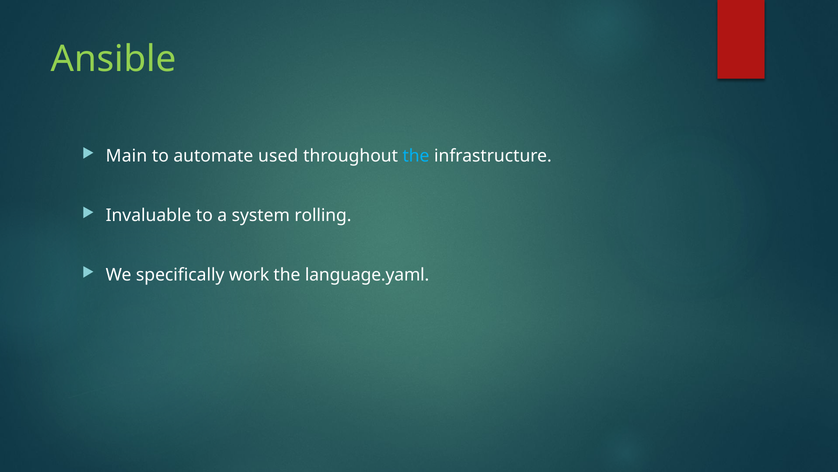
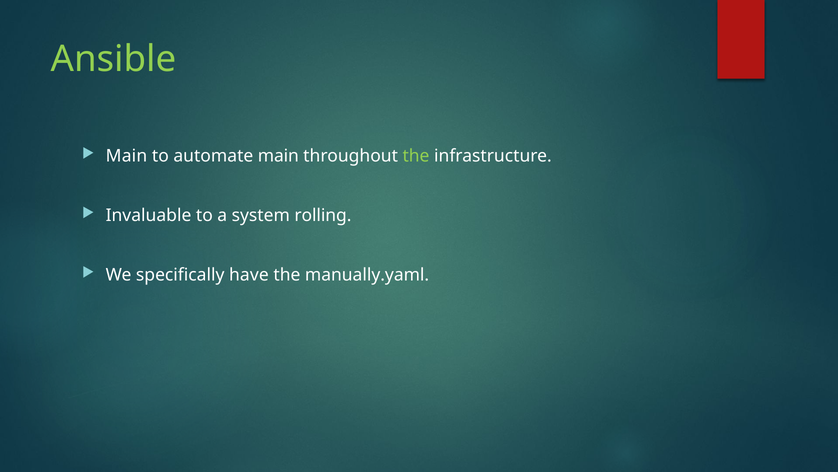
automate used: used -> main (278, 156)
the colour: light blue -> light green (416, 156)
work: work -> have (249, 275)
language.yaml: language.yaml -> manually.yaml (367, 275)
